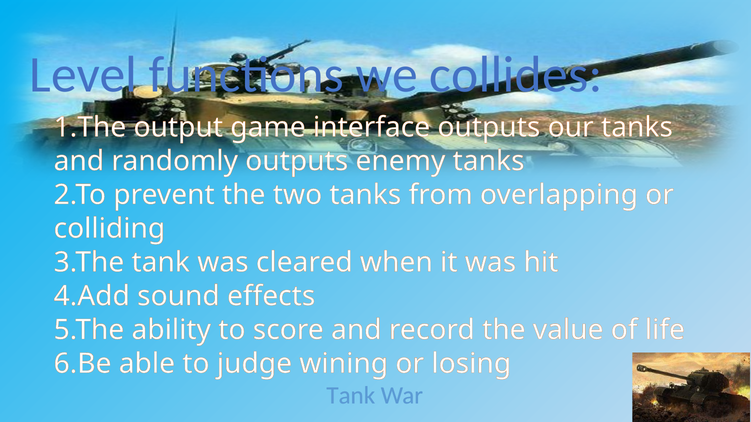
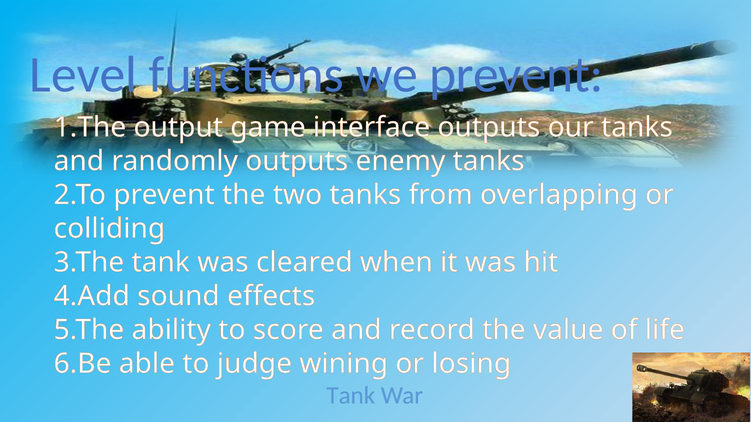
we collides: collides -> prevent (516, 75)
